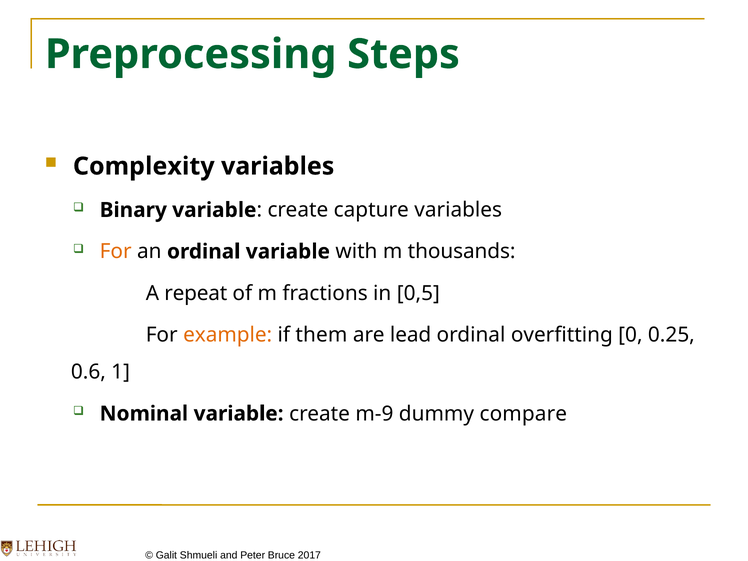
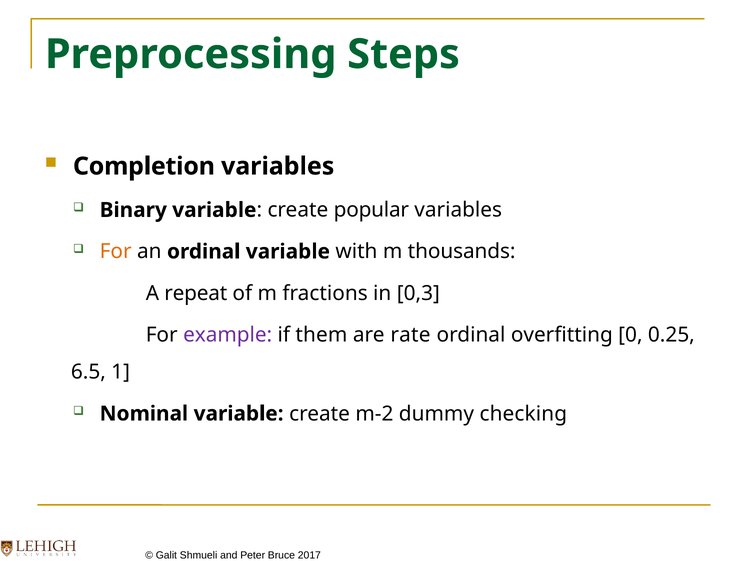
Complexity: Complexity -> Completion (144, 166)
capture: capture -> popular (371, 210)
0,5: 0,5 -> 0,3 (418, 293)
example colour: orange -> purple (228, 335)
lead: lead -> rate (410, 335)
0.6: 0.6 -> 6.5 (88, 372)
m-9: m-9 -> m-2 (374, 414)
compare: compare -> checking (523, 414)
